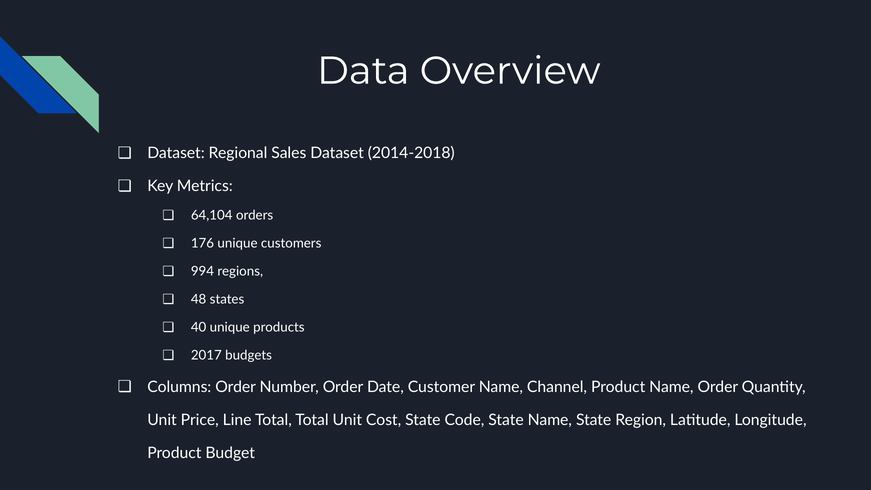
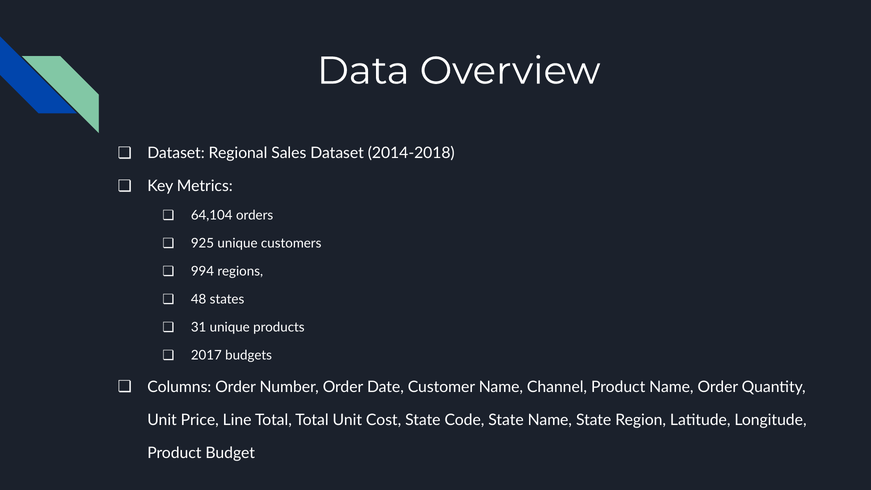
176: 176 -> 925 (202, 243)
40: 40 -> 31 (199, 327)
